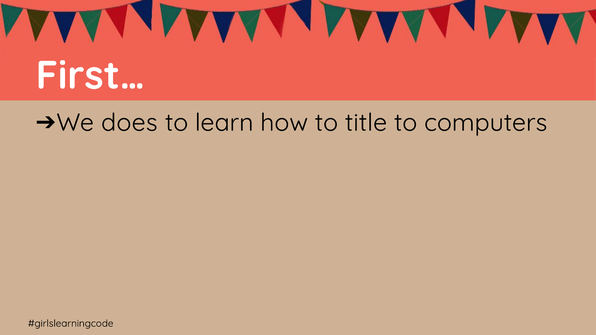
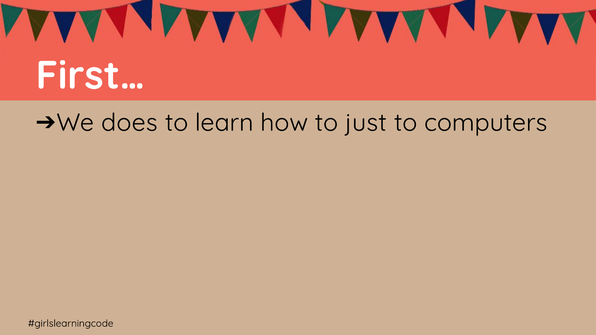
title: title -> just (366, 123)
